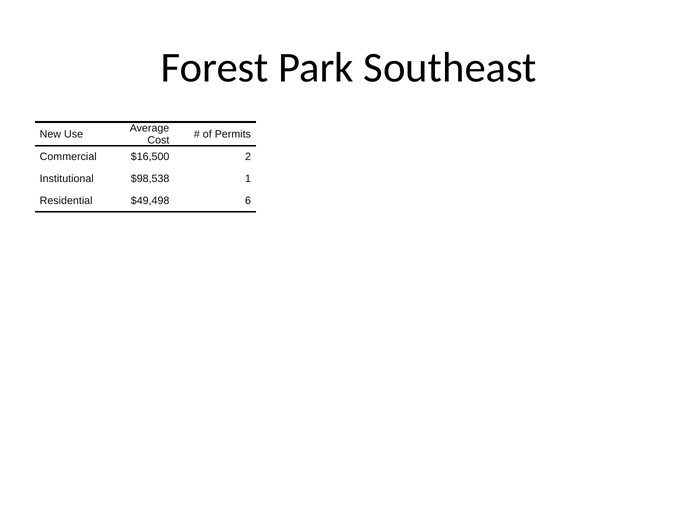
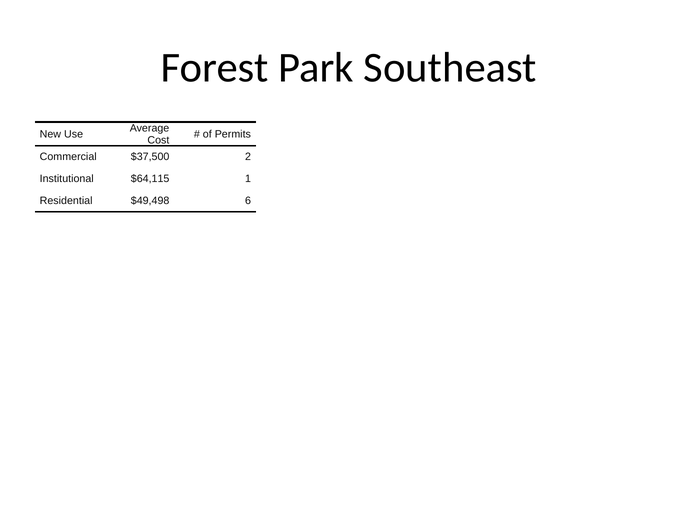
$16,500: $16,500 -> $37,500 (150, 157)
$98,538: $98,538 -> $64,115 (150, 179)
